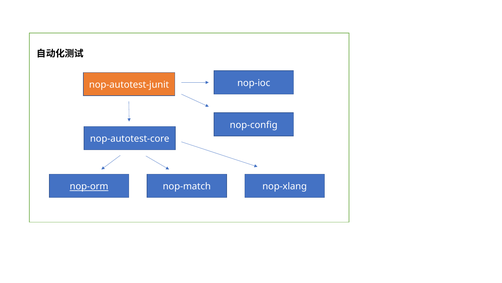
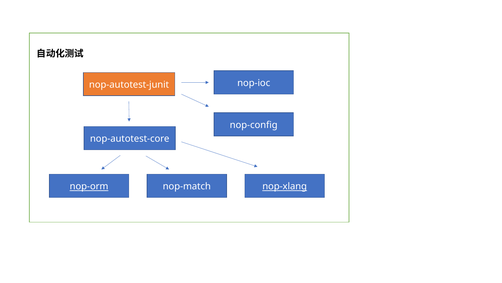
nop-xlang underline: none -> present (285, 186)
